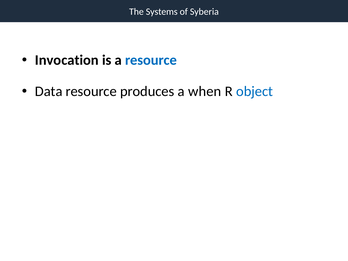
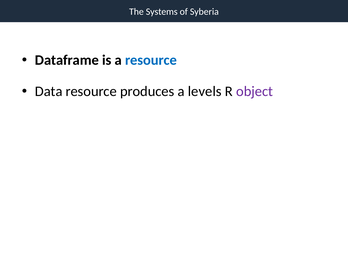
Invocation: Invocation -> Dataframe (67, 60)
when: when -> levels (205, 91)
object colour: blue -> purple (255, 91)
